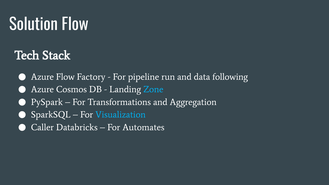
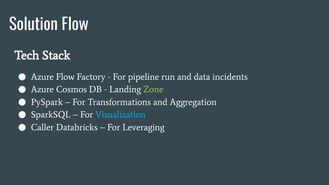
following: following -> incidents (230, 77)
Zone colour: light blue -> light green (153, 89)
Automates: Automates -> Leveraging (143, 127)
